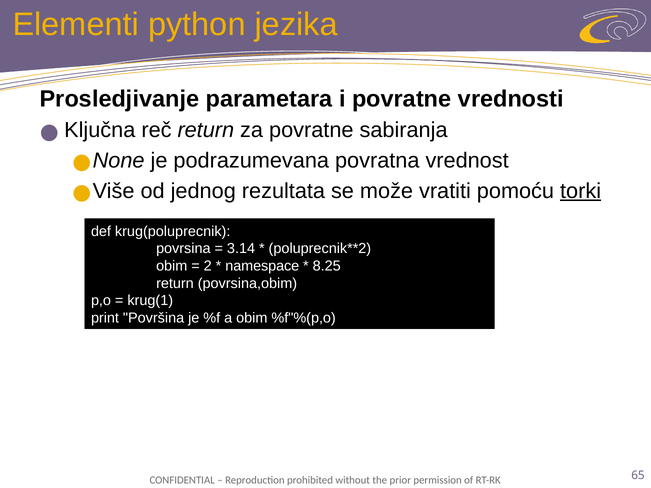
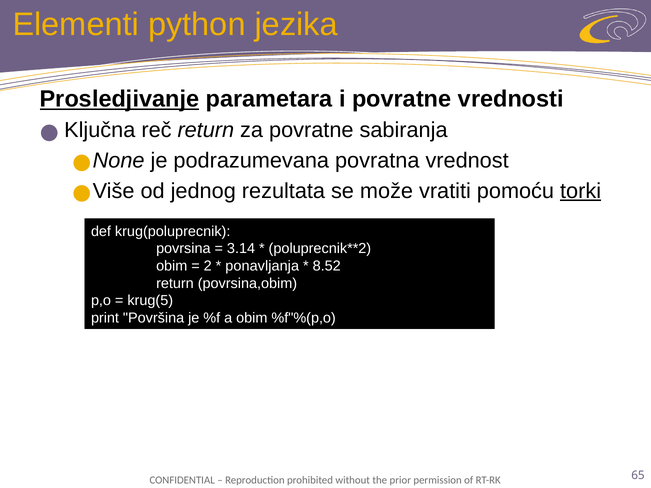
Prosledjivanje underline: none -> present (119, 99)
namespace: namespace -> ponavljanja (262, 266)
8.25: 8.25 -> 8.52 (327, 266)
krug(1: krug(1 -> krug(5 (150, 301)
